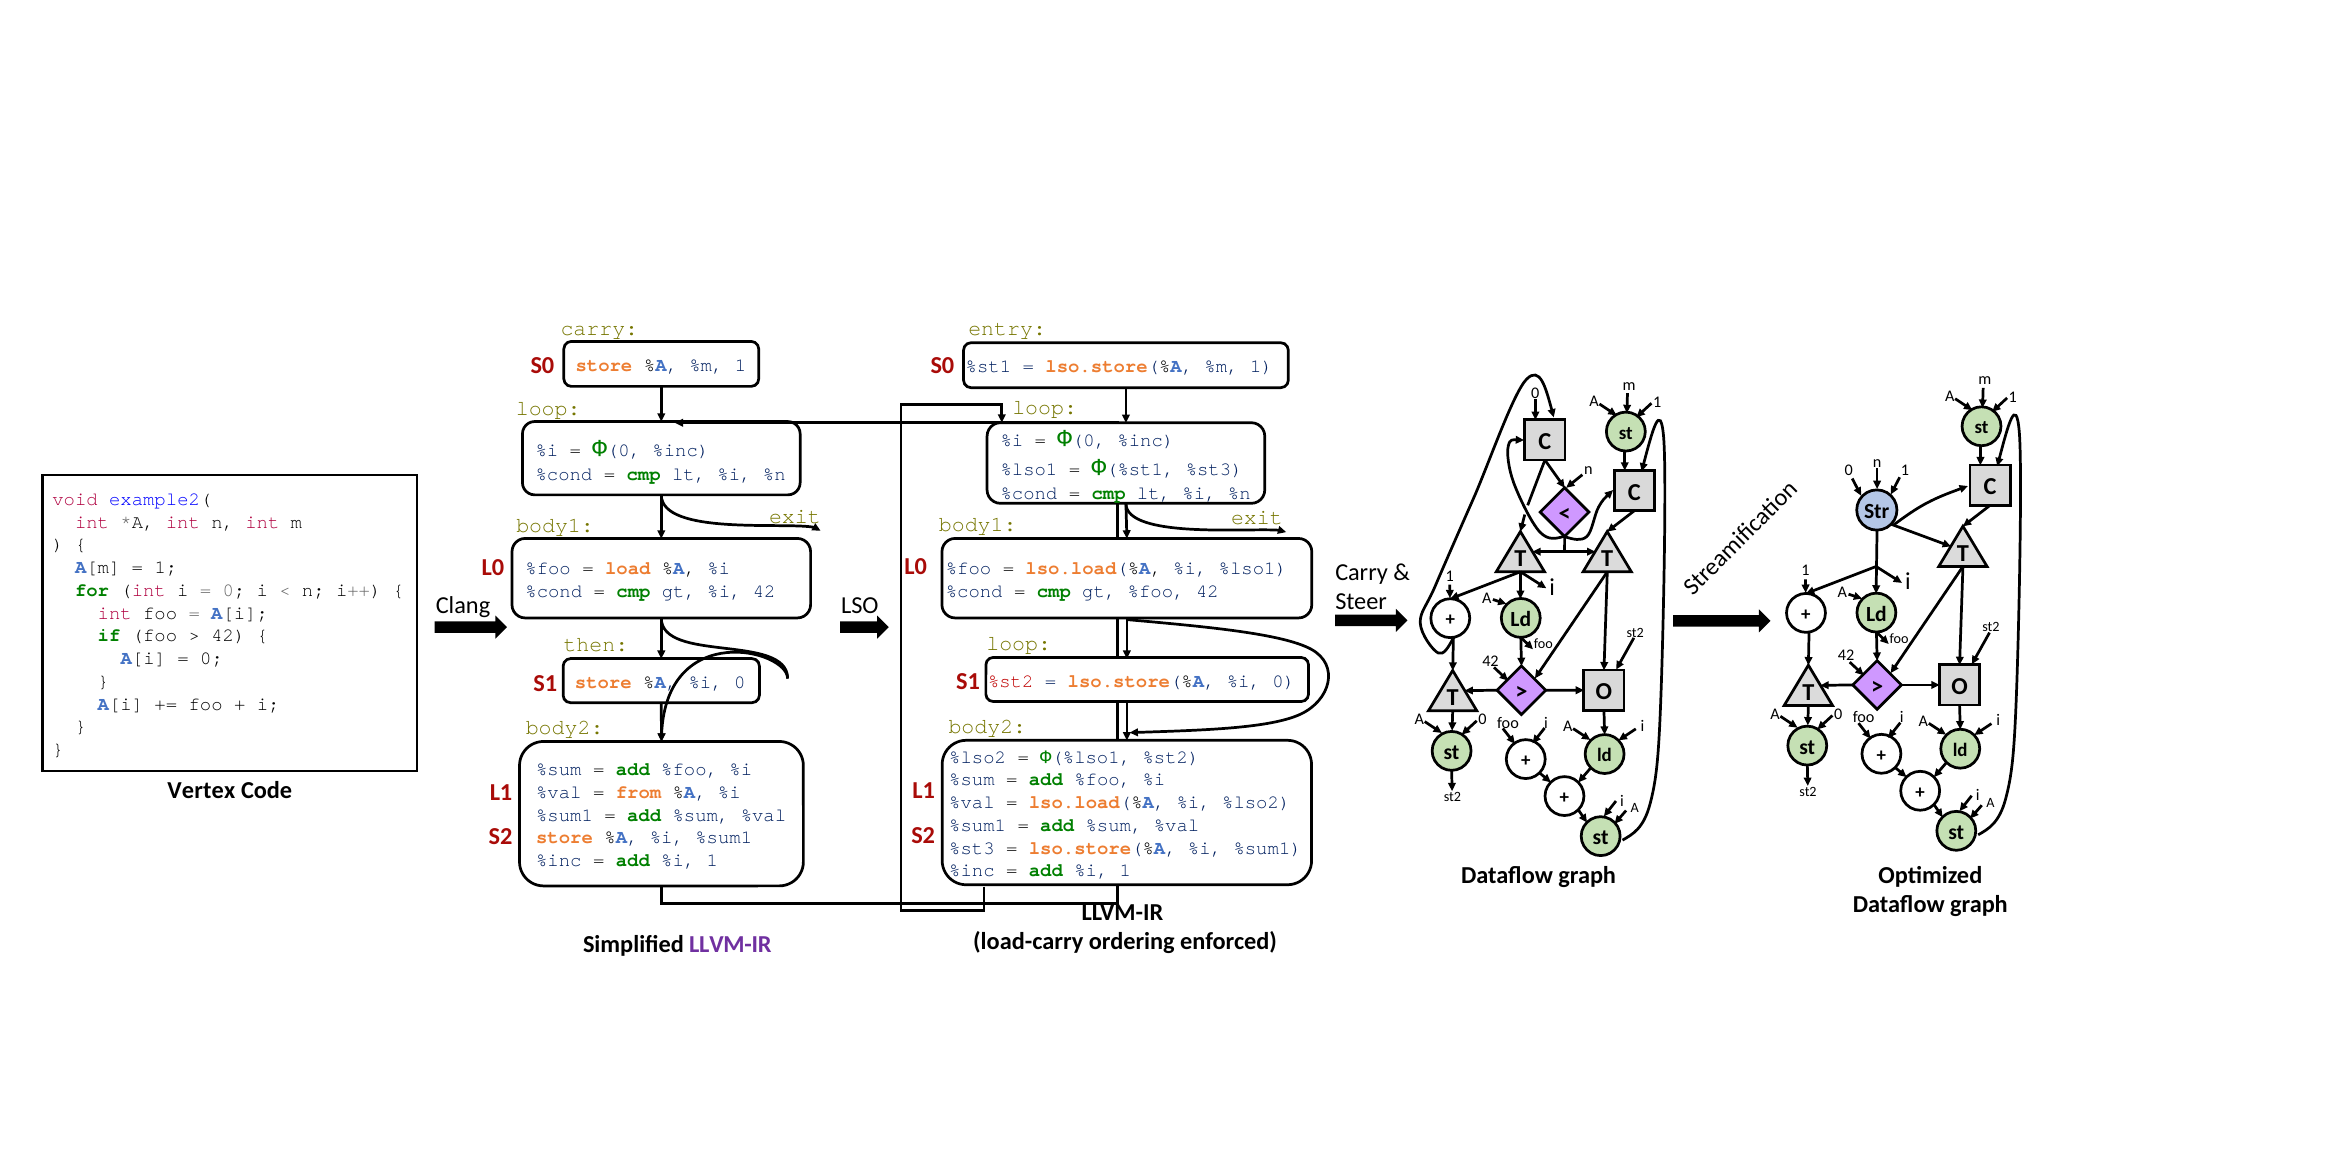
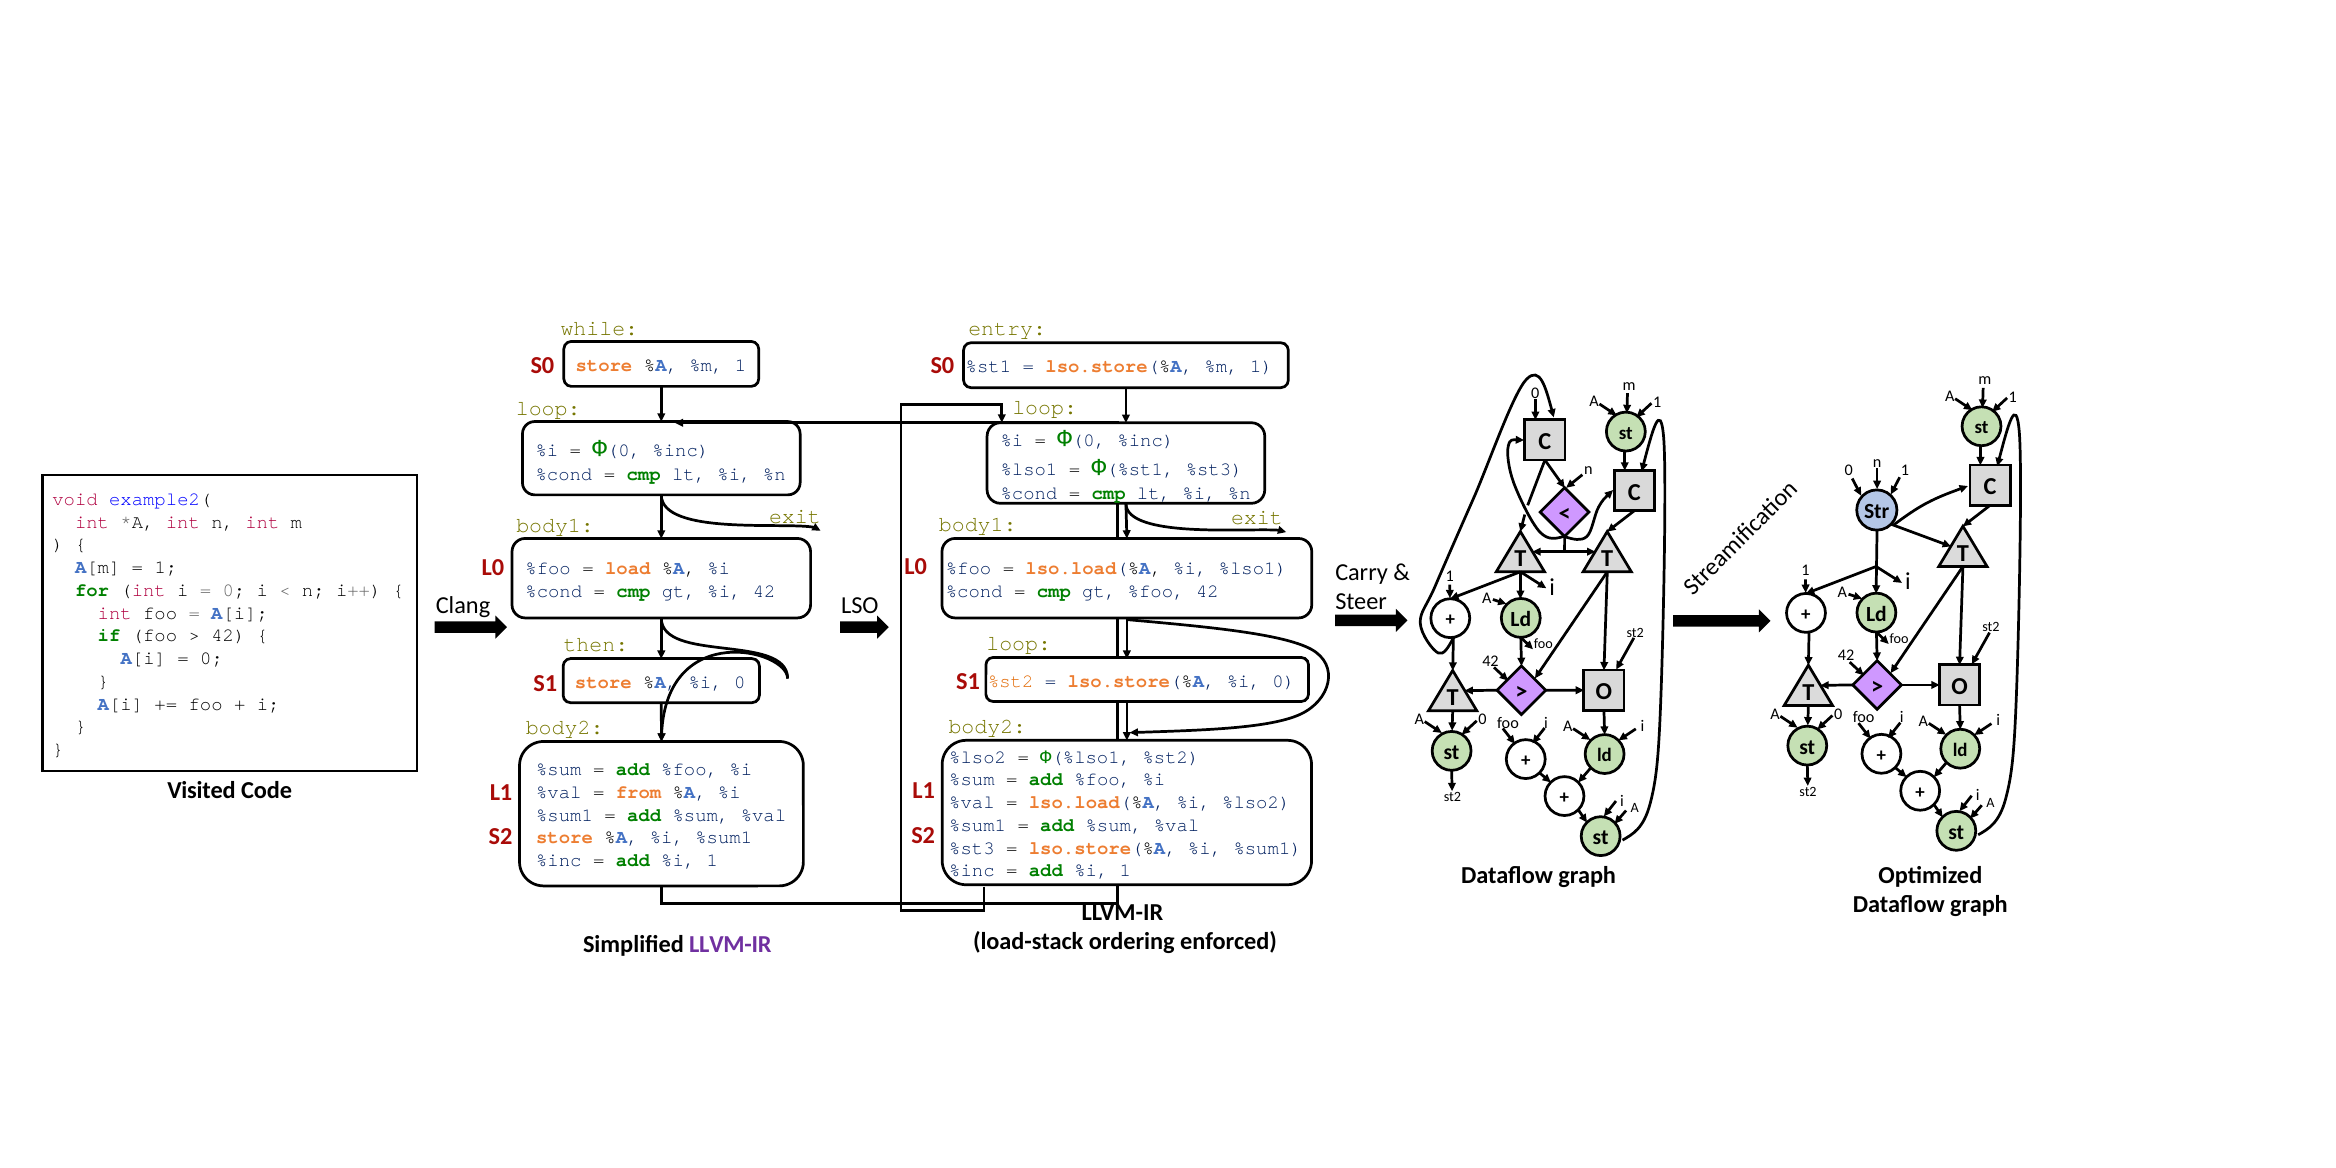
carry: carry -> while (599, 328)
%st2 colour: red -> orange (1011, 681)
Vertex: Vertex -> Visited (201, 791)
load-carry: load-carry -> load-stack (1028, 942)
